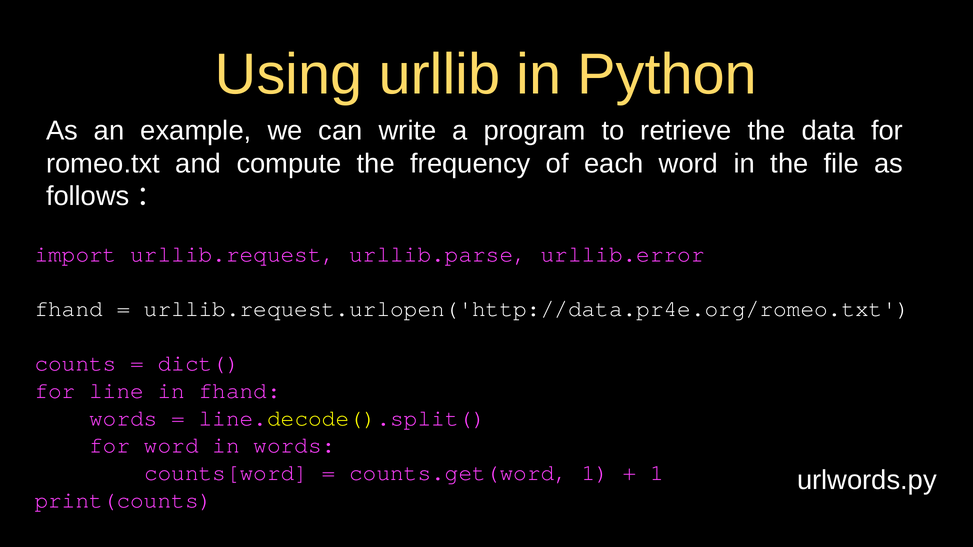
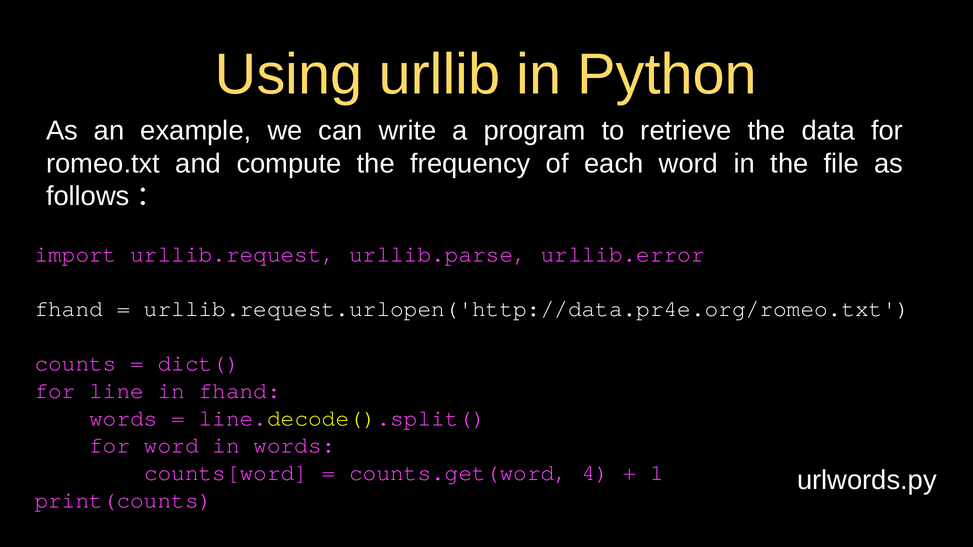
counts.get(word 1: 1 -> 4 (595, 473)
